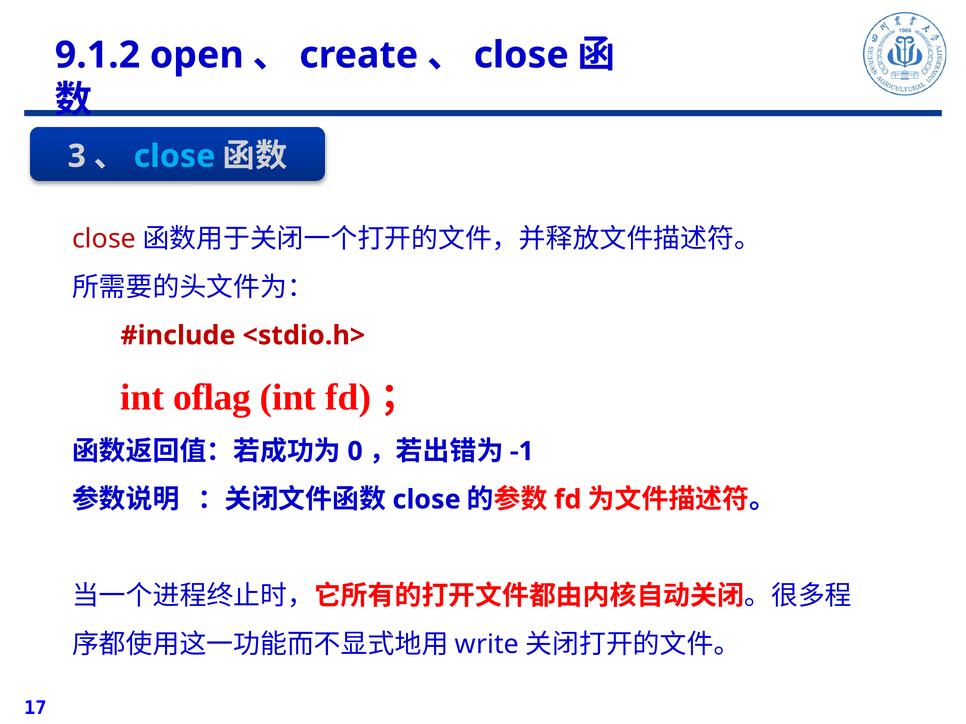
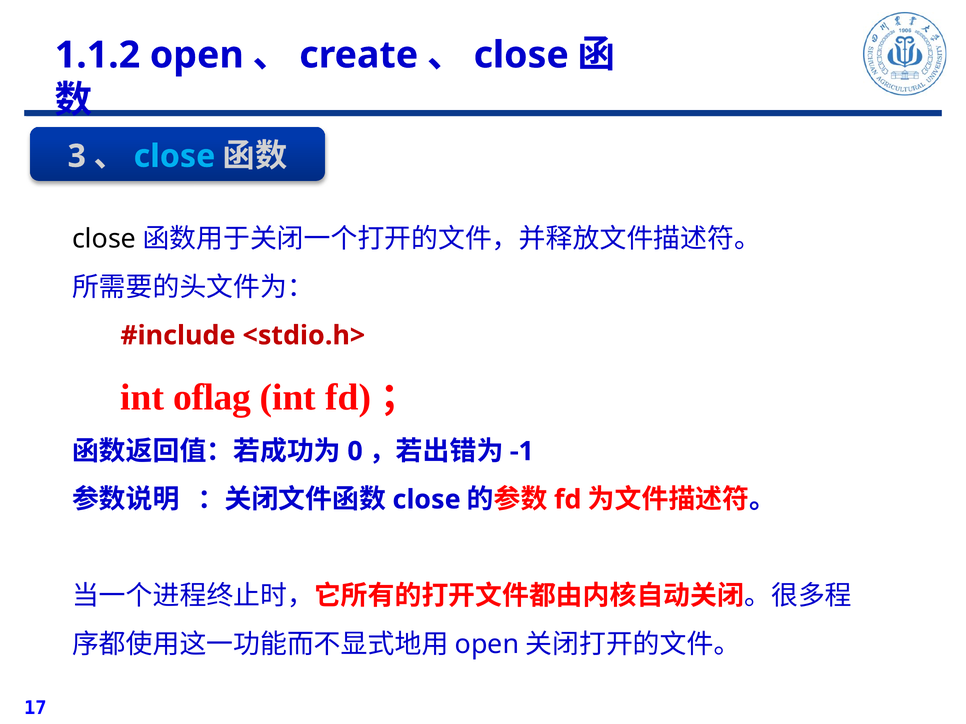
9.1.2: 9.1.2 -> 1.1.2 (97, 55)
close colour: red -> black (104, 239)
write: write -> open (487, 645)
